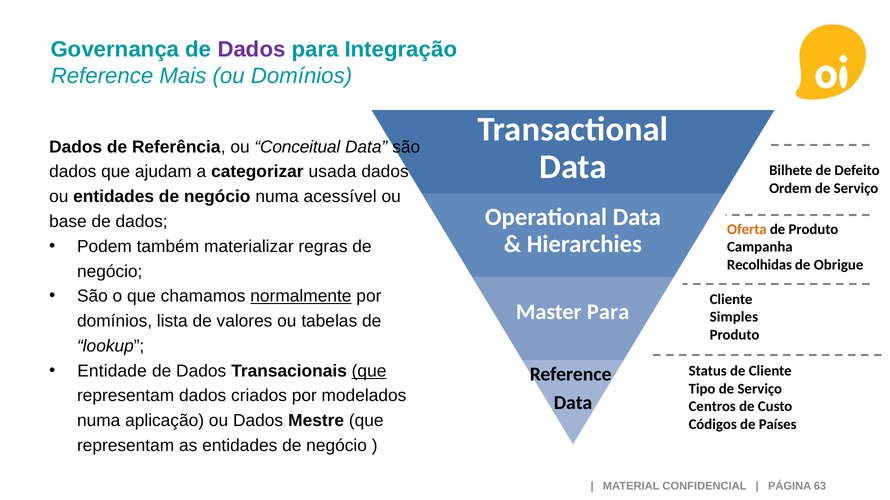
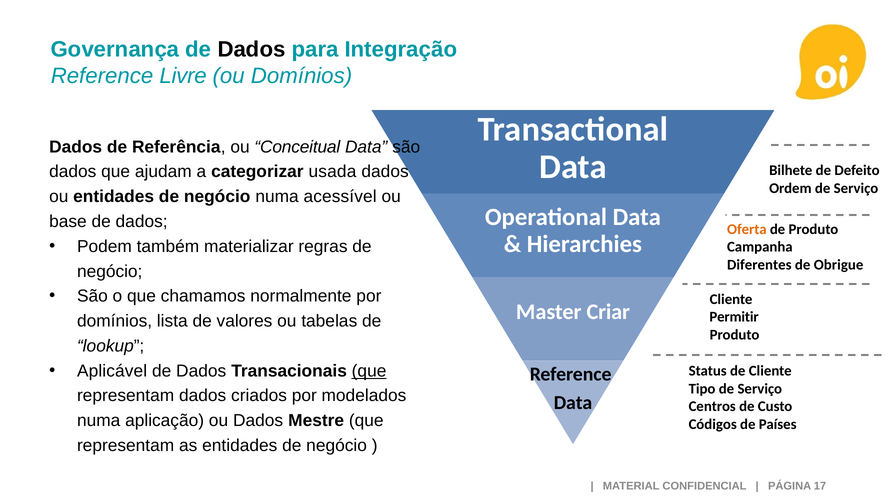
Dados colour: purple -> black (251, 49)
Mais: Mais -> Livre (183, 76)
Recolhidas: Recolhidas -> Diferentes (759, 265)
normalmente underline: present -> none (301, 297)
Para: Para -> Criar (608, 312)
Simples: Simples -> Permitir (734, 317)
Entidade: Entidade -> Aplicável (112, 371)
63: 63 -> 17 (820, 487)
